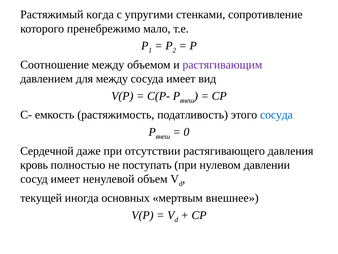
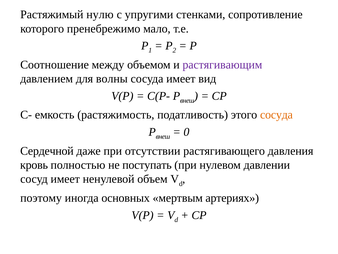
когда: когда -> нулю (100, 15)
для между: между -> волны (112, 79)
сосуда colour: blue -> orange (276, 115)
текущей: текущей -> поэтому (41, 198)
внешнее: внешнее -> артериях (232, 198)
